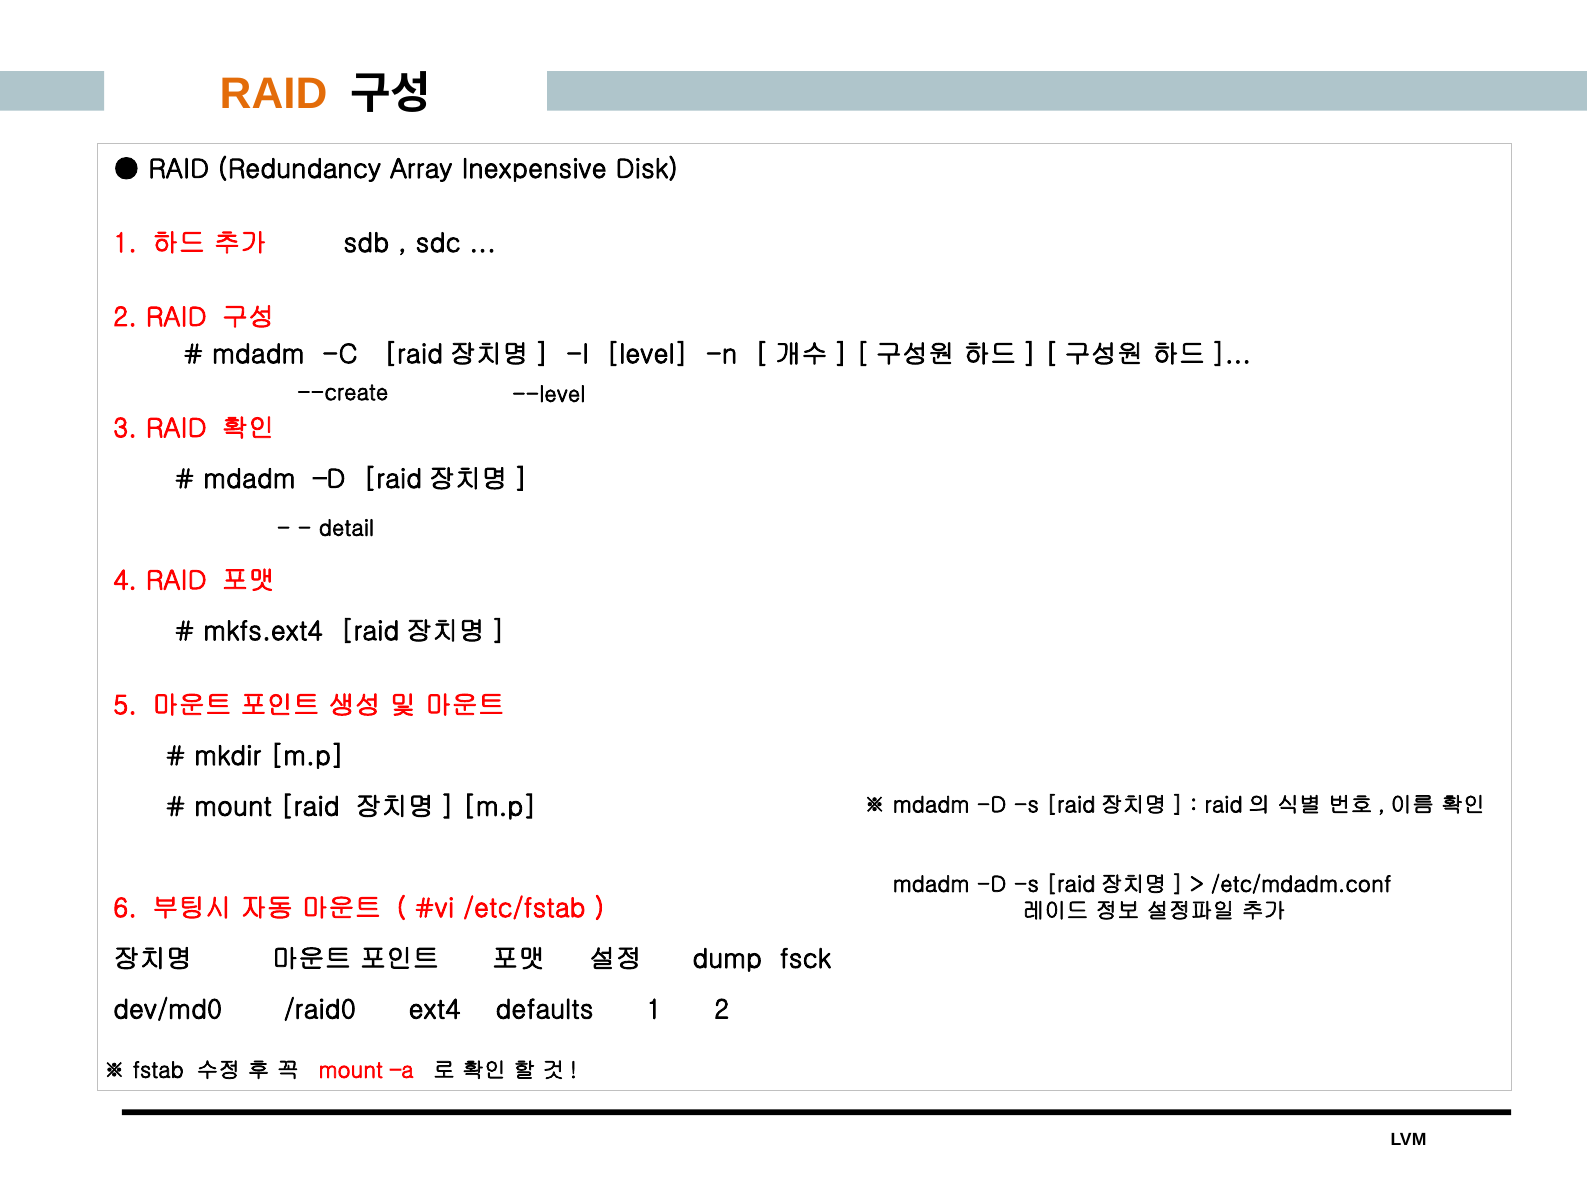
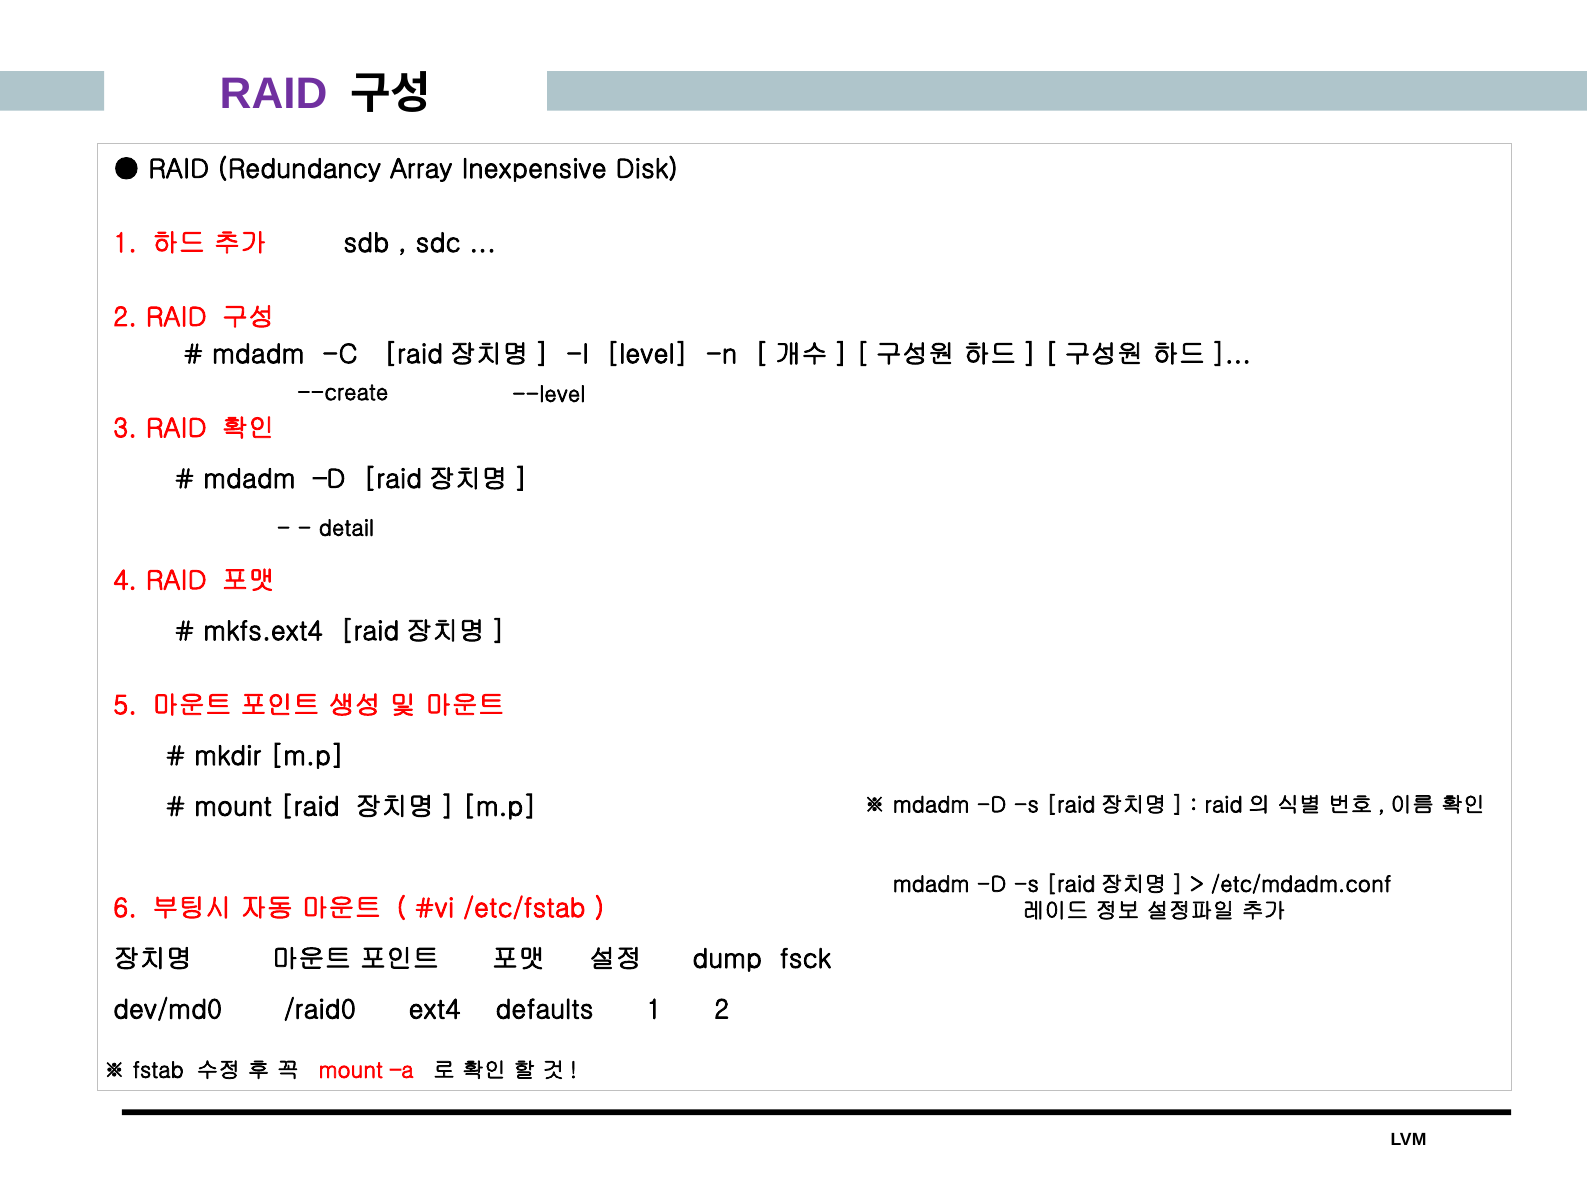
RAID colour: orange -> purple (274, 94)
